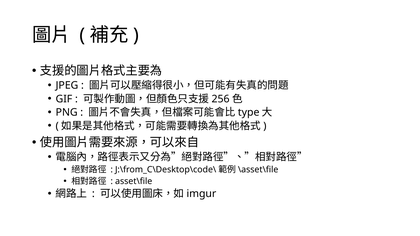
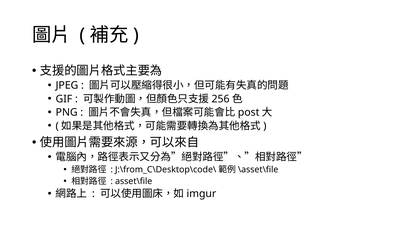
type: type -> post (249, 113)
